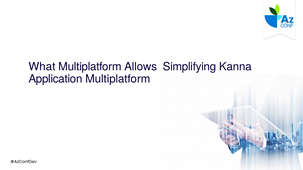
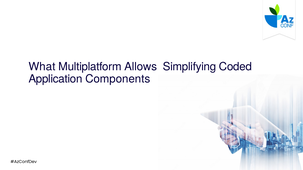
Kanna: Kanna -> Coded (235, 67)
Application Multiplatform: Multiplatform -> Components (118, 79)
